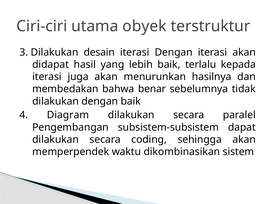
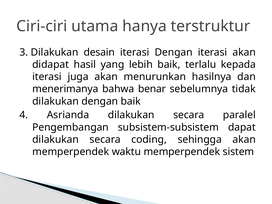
obyek: obyek -> hanya (145, 26)
membedakan: membedakan -> menerimanya (65, 89)
Diagram: Diagram -> Asrianda (68, 115)
waktu dikombinasikan: dikombinasikan -> memperpendek (182, 152)
